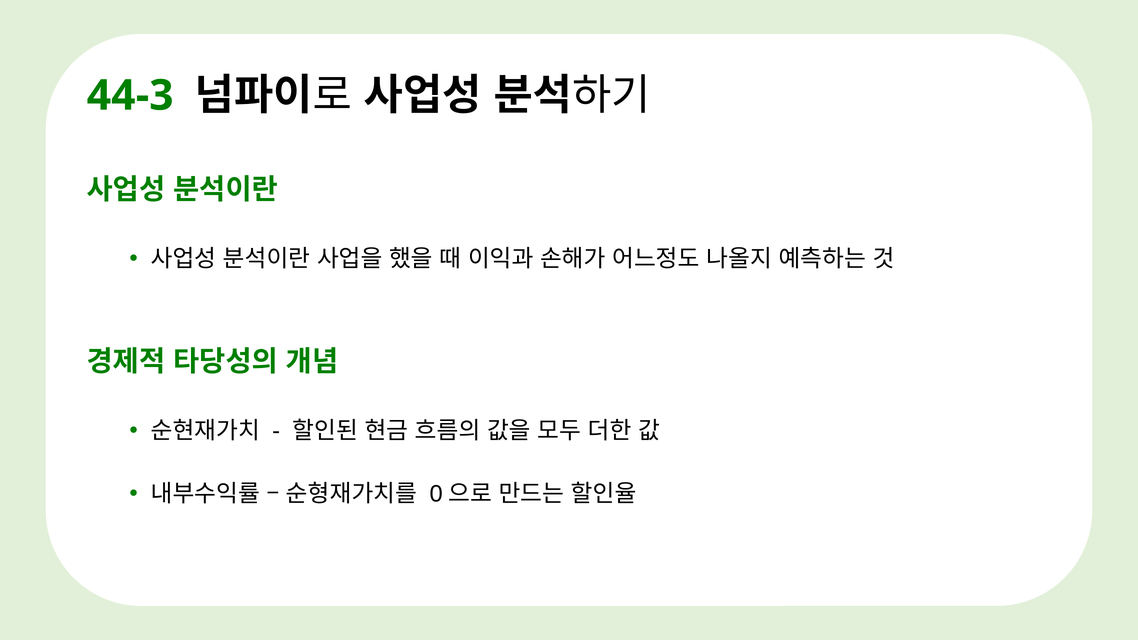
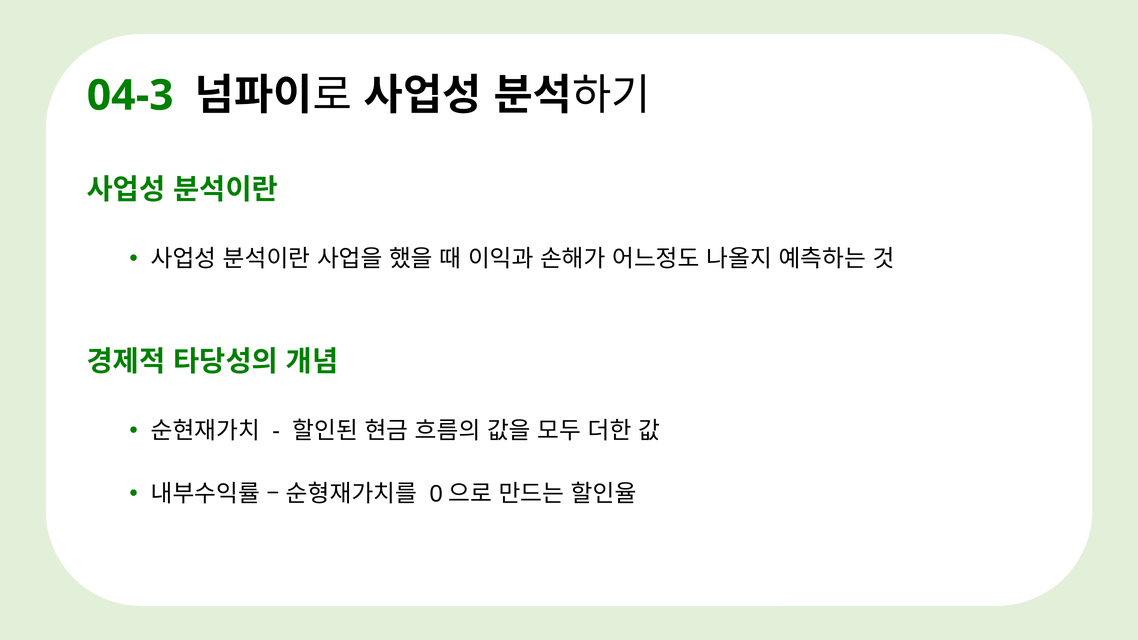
44-3: 44-3 -> 04-3 (130, 96)
